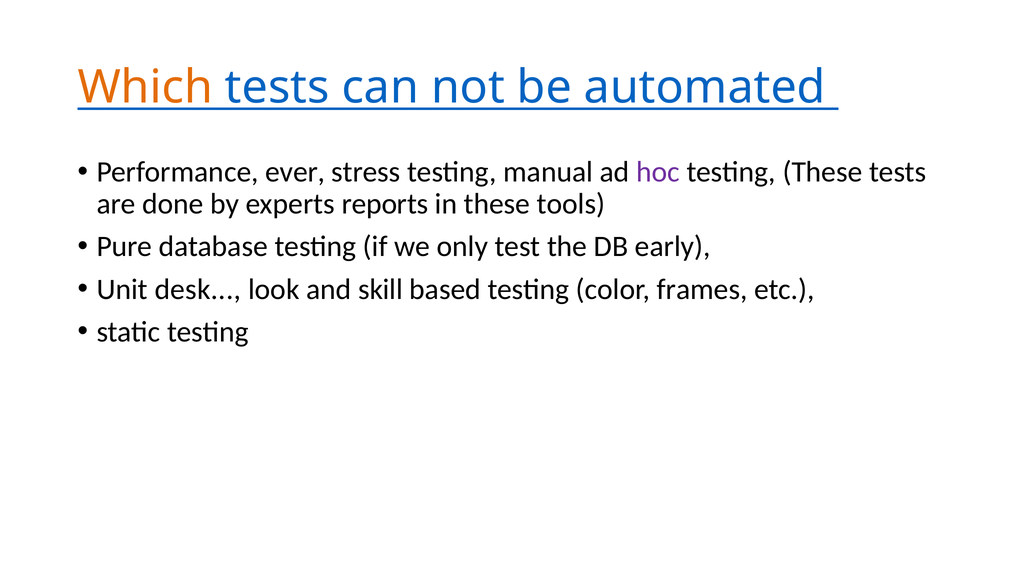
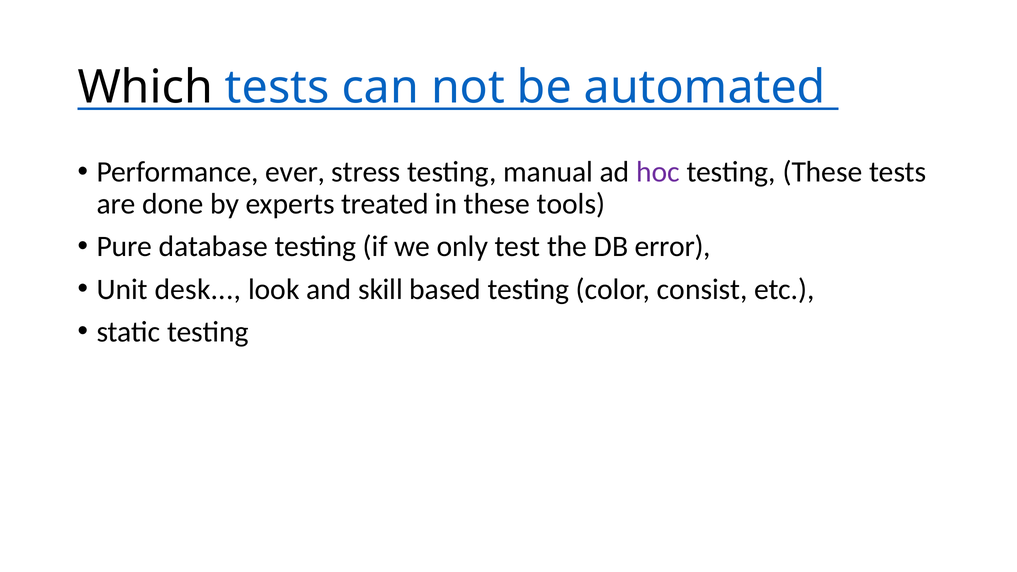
Which colour: orange -> black (145, 88)
reports: reports -> treated (385, 204)
early: early -> error (673, 247)
frames: frames -> consist (702, 289)
